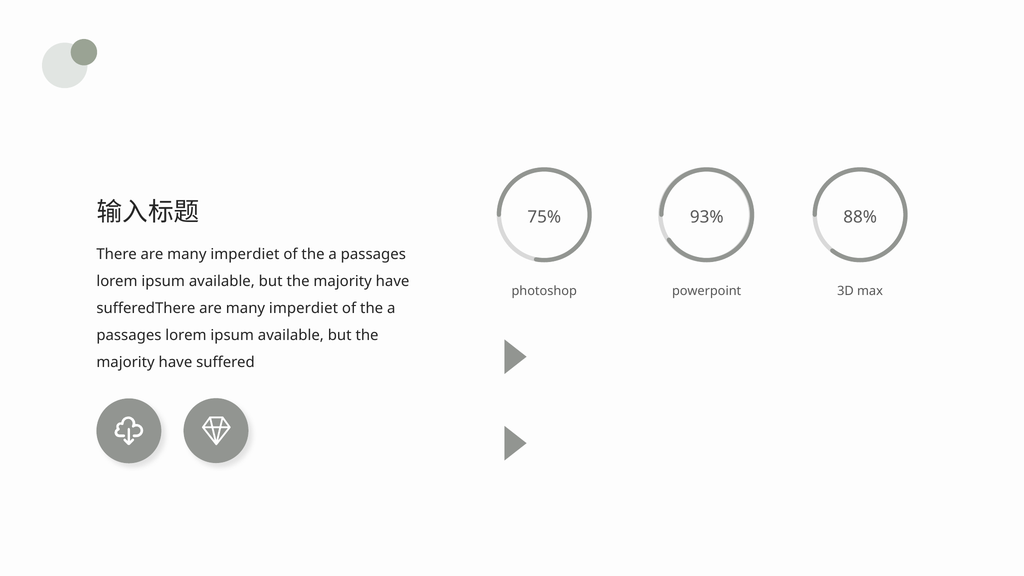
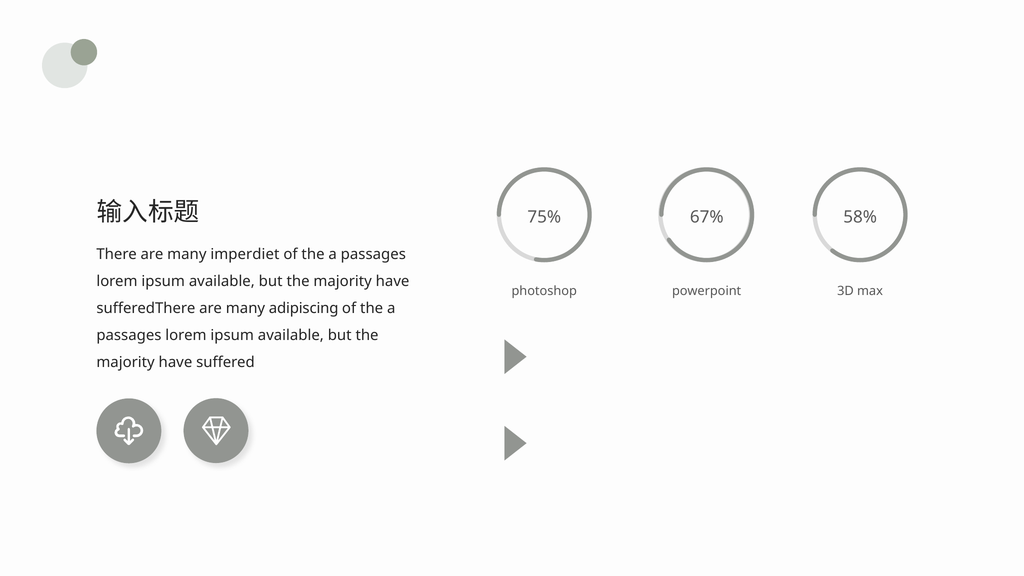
93%: 93% -> 67% (707, 217)
88%: 88% -> 58% (860, 217)
sufferedThere are many imperdiet: imperdiet -> adipiscing (304, 308)
